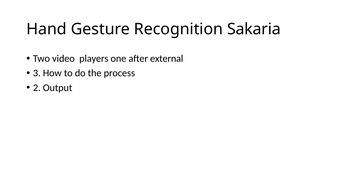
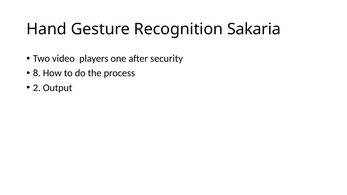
external: external -> security (167, 59)
3: 3 -> 8 (37, 73)
